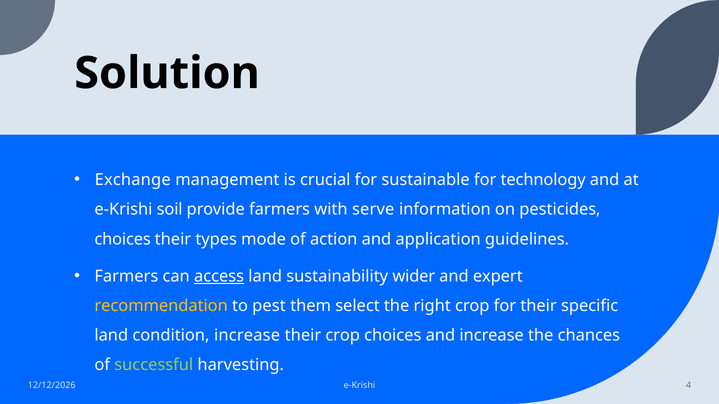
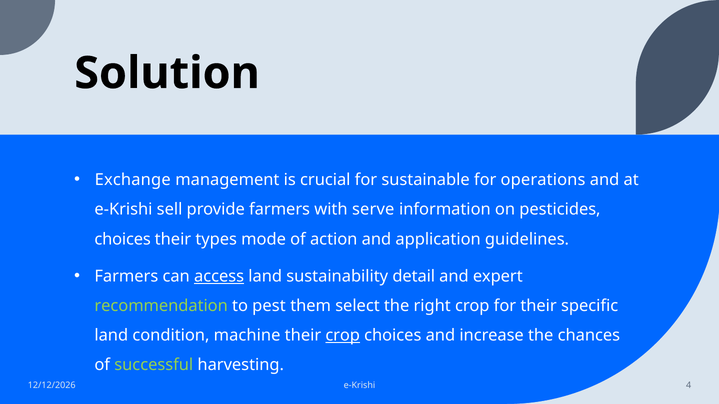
technology: technology -> operations (543, 180)
soil: soil -> sell (170, 210)
wider: wider -> detail (414, 276)
recommendation colour: yellow -> light green (161, 306)
condition increase: increase -> machine (247, 336)
crop underline: none -> present (343, 336)
